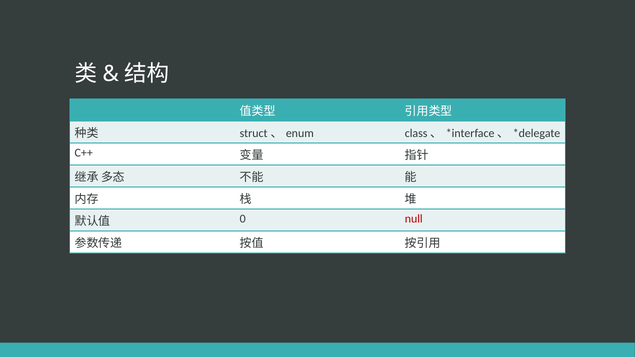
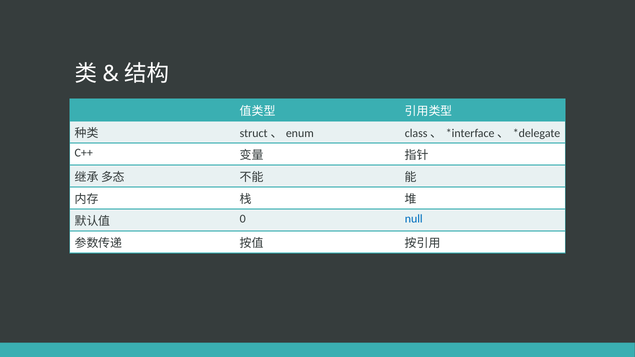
null colour: red -> blue (414, 219)
